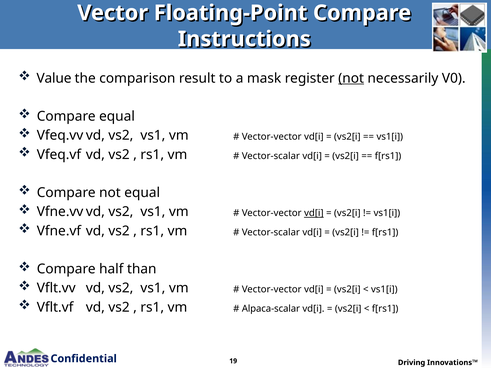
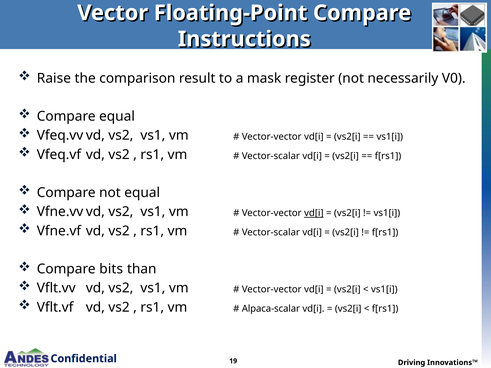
Value: Value -> Raise (54, 78)
not underline: present -> none (351, 78)
half: half -> bits (111, 269)
